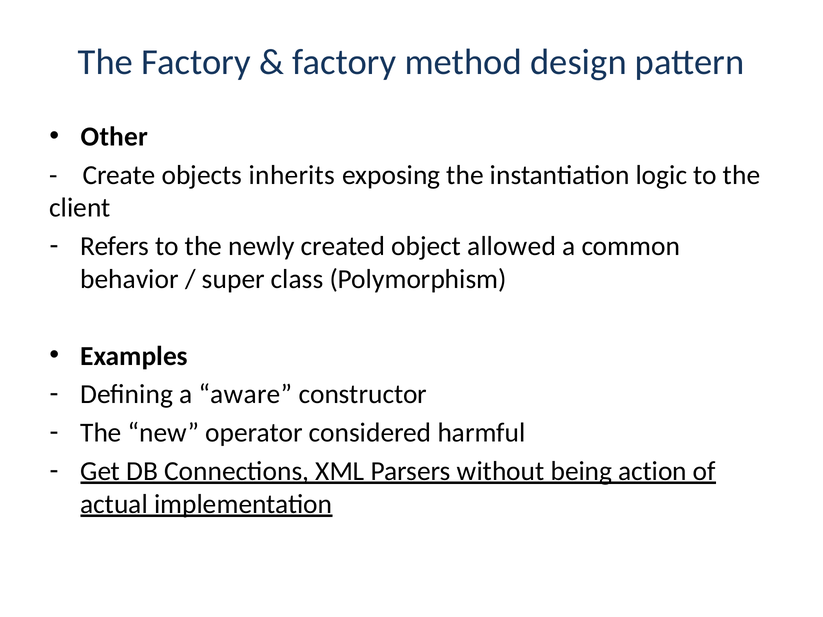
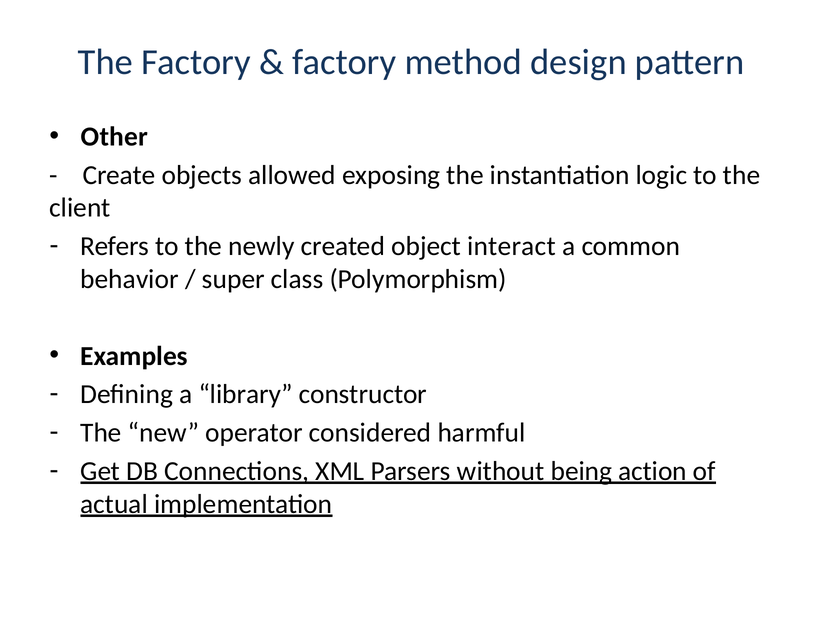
inherits: inherits -> allowed (292, 175)
allowed: allowed -> interact (512, 246)
aware: aware -> library (246, 395)
